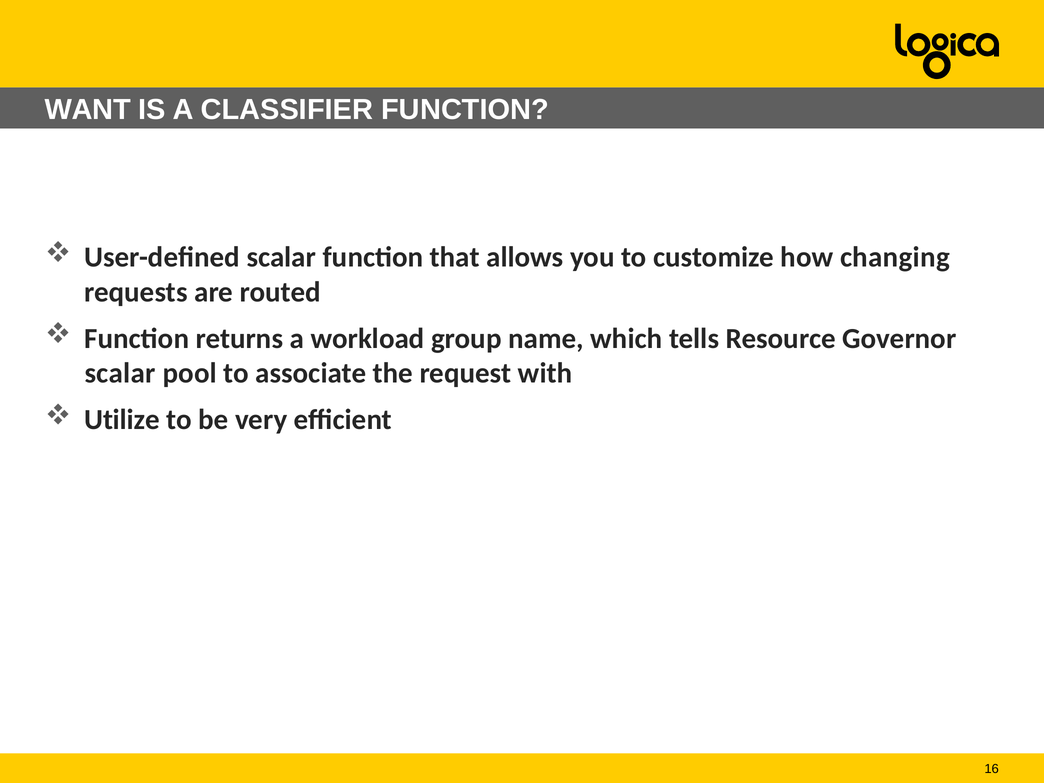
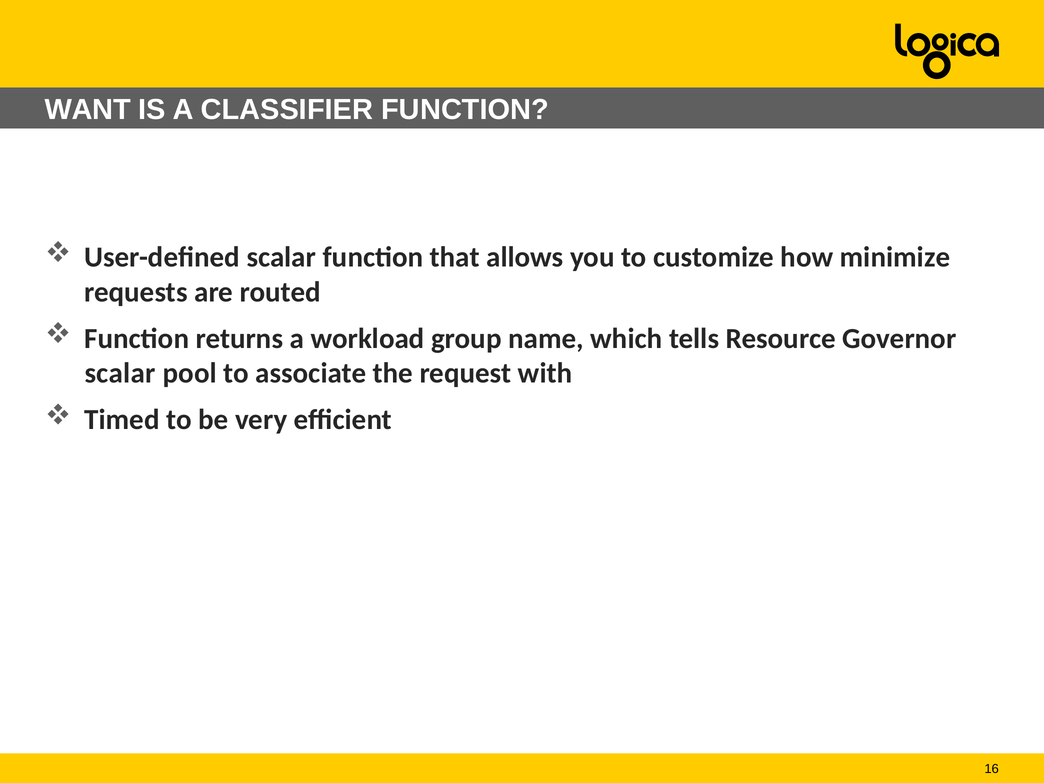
changing: changing -> minimize (895, 257)
Utilize: Utilize -> Timed (122, 420)
